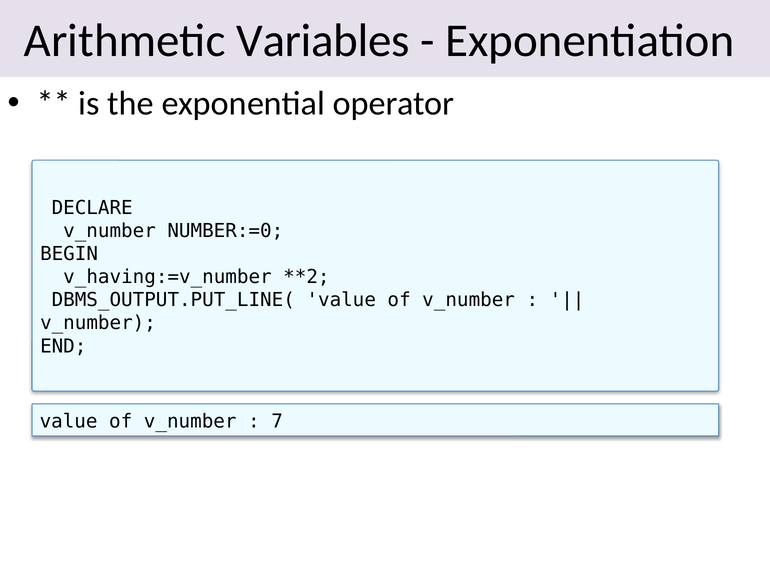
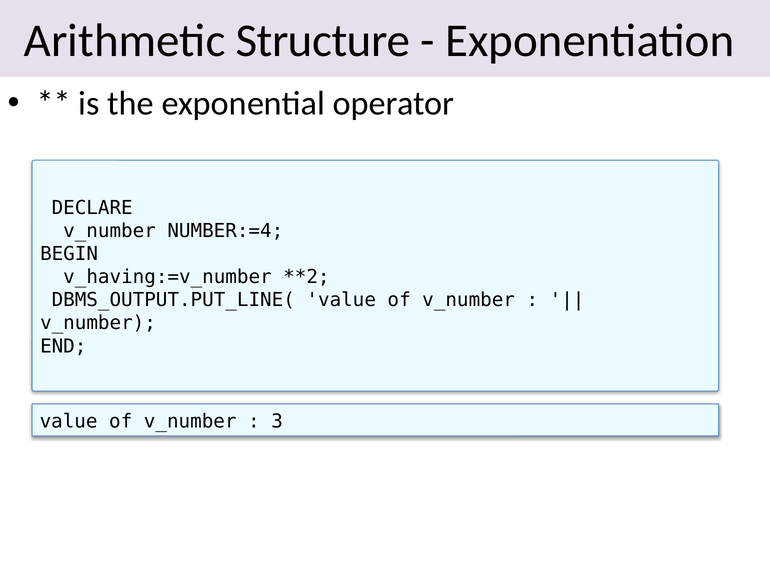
Variables: Variables -> Structure (323, 41)
NUMBER:=0: NUMBER:=0 -> NUMBER:=4 (225, 231)
7: 7 -> 3 (277, 422)
